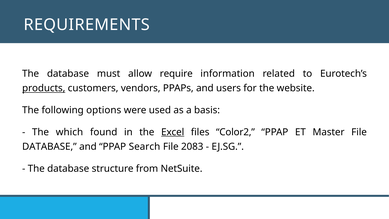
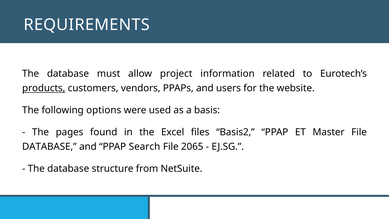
require: require -> project (176, 74)
which: which -> pages (70, 132)
Excel underline: present -> none (173, 132)
Color2: Color2 -> Basis2 (235, 132)
2083: 2083 -> 2065 (192, 147)
